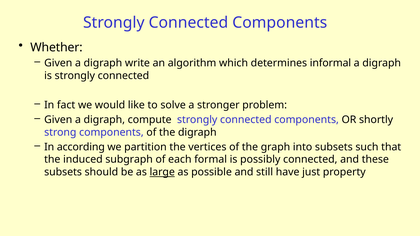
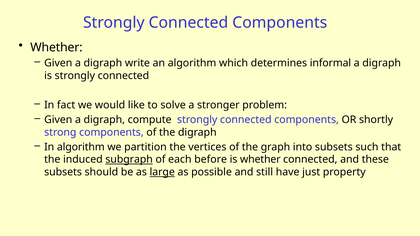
In according: according -> algorithm (81, 147)
subgraph underline: none -> present (129, 160)
formal: formal -> before (211, 160)
is possibly: possibly -> whether (260, 160)
